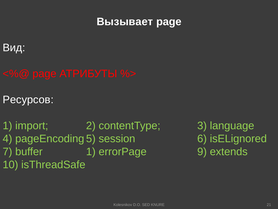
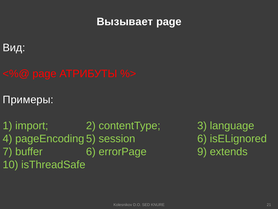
Ресурсов: Ресурсов -> Примеры (28, 99)
buffer 1: 1 -> 6 (91, 151)
